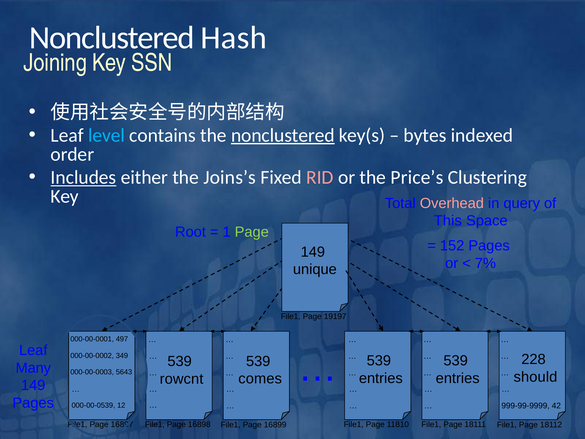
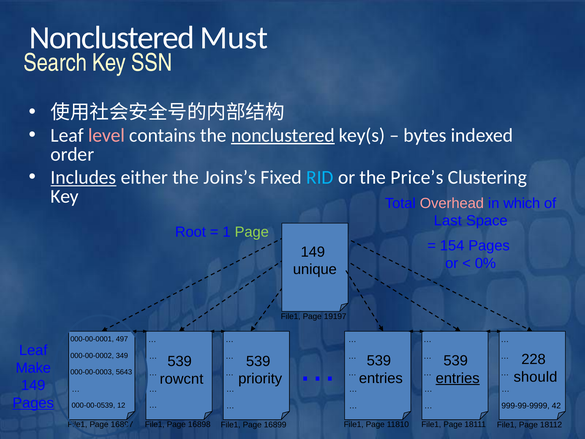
Hash: Hash -> Must (234, 38)
Joining: Joining -> Search (55, 63)
level colour: light blue -> pink (107, 135)
RID colour: pink -> light blue (320, 177)
query: query -> which (522, 203)
This: This -> Last (448, 221)
152: 152 -> 154 (452, 246)
7%: 7% -> 0% (485, 263)
Many: Many -> Make (33, 368)
entries underline: none -> present (458, 378)
comes: comes -> priority (260, 379)
Pages underline: none -> present (33, 403)
